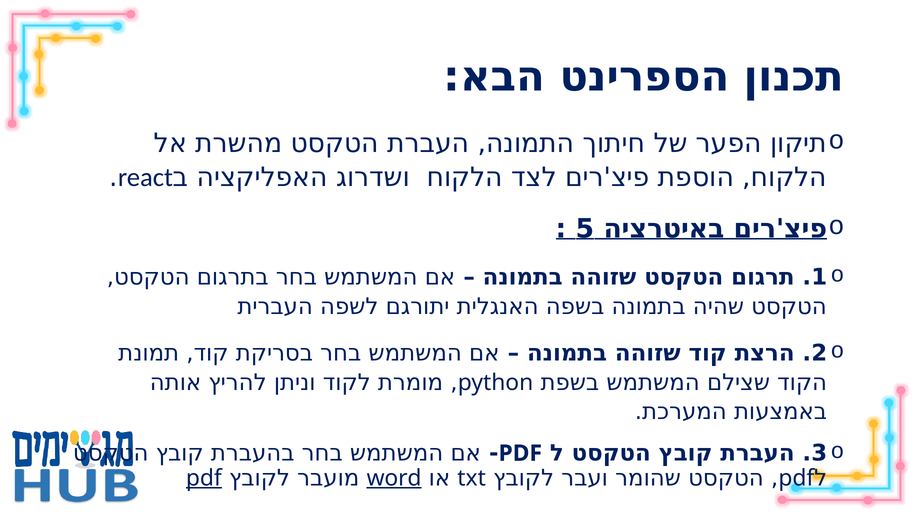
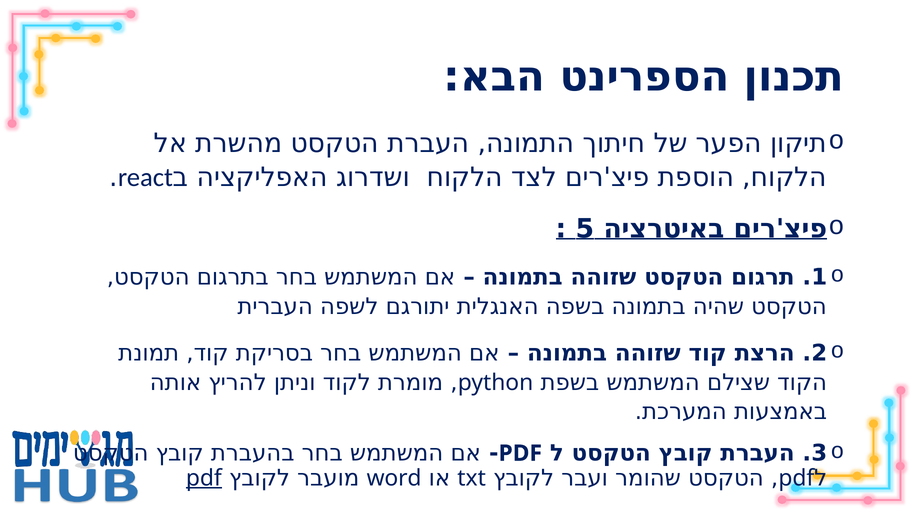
word underline: present -> none (394, 478)
